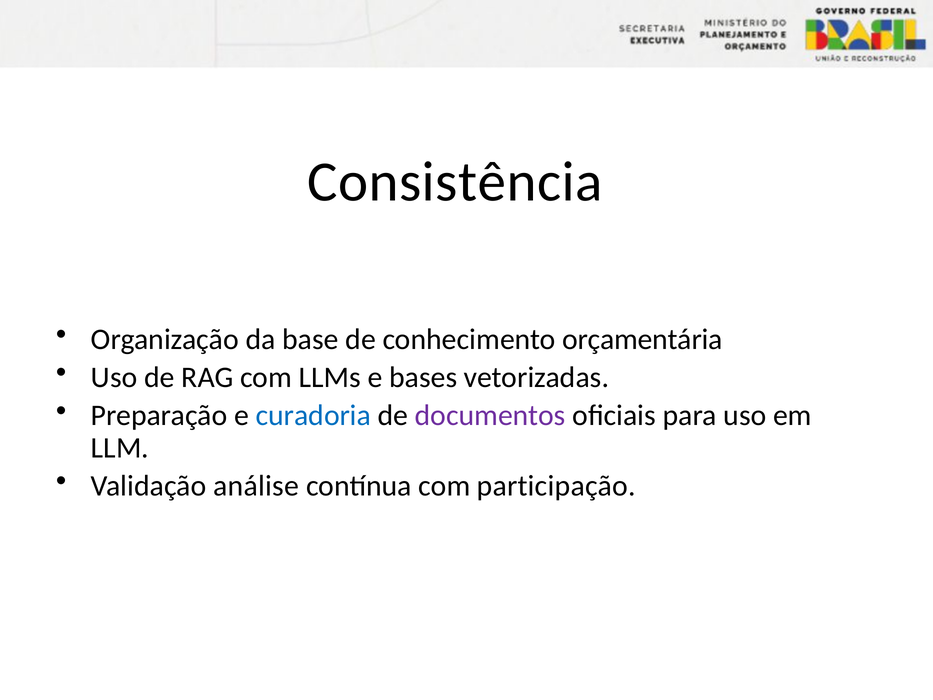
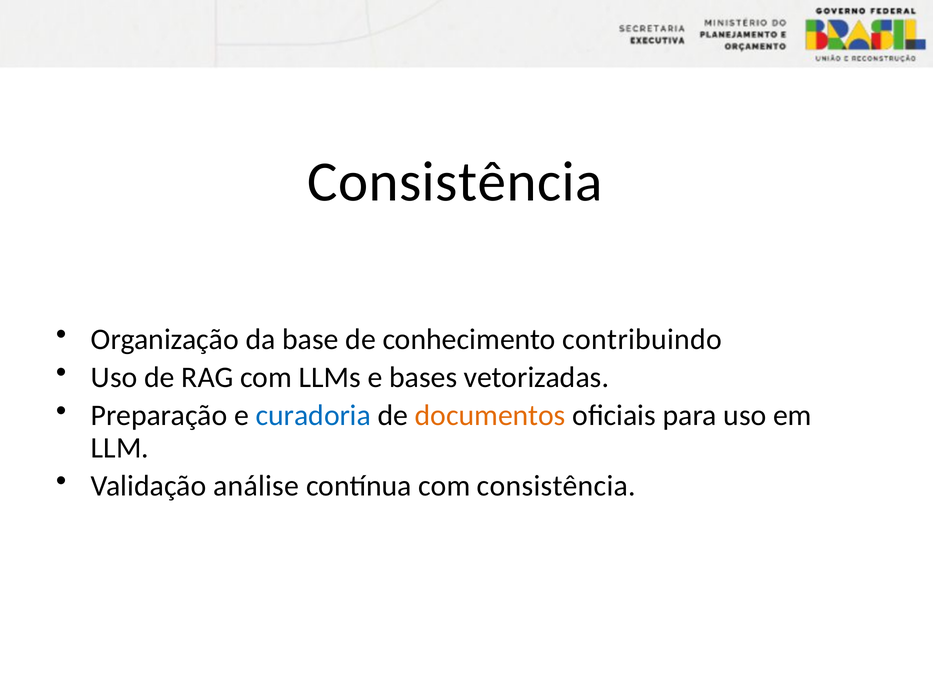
orçamentária: orçamentária -> contribuindo (642, 339)
documentos colour: purple -> orange (490, 415)
com participação: participação -> consistência (556, 486)
